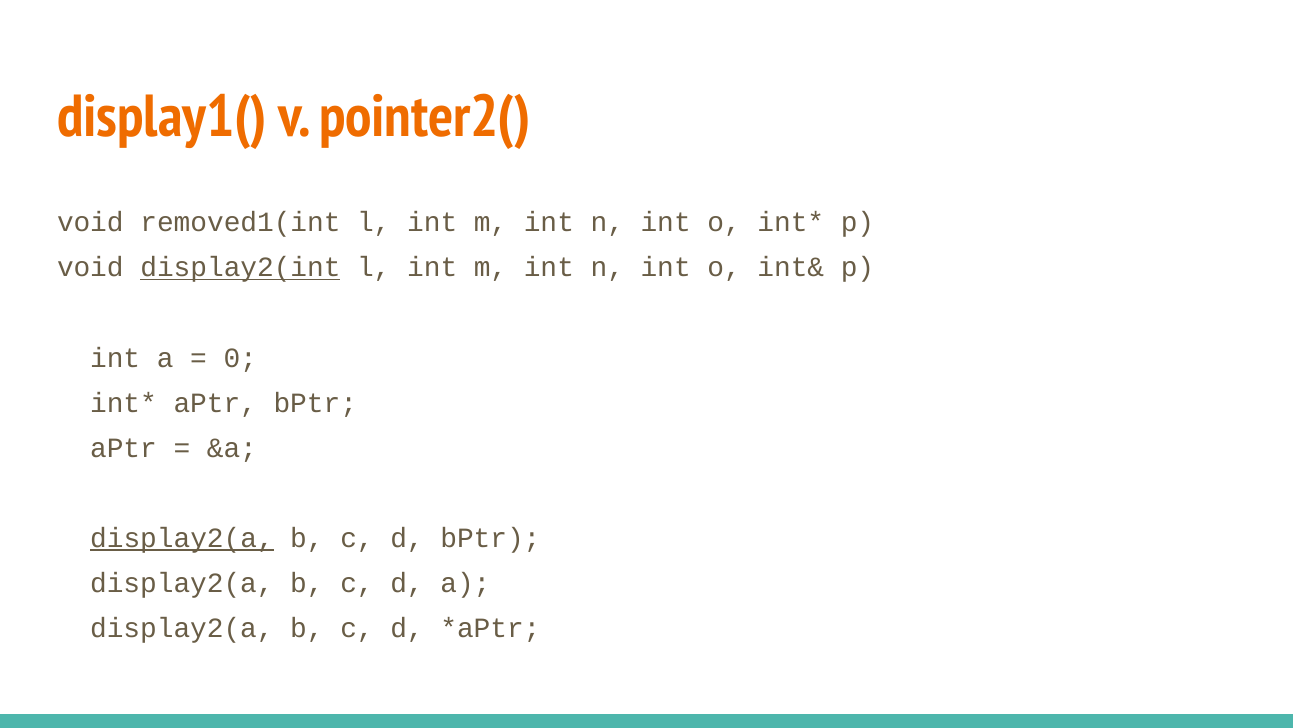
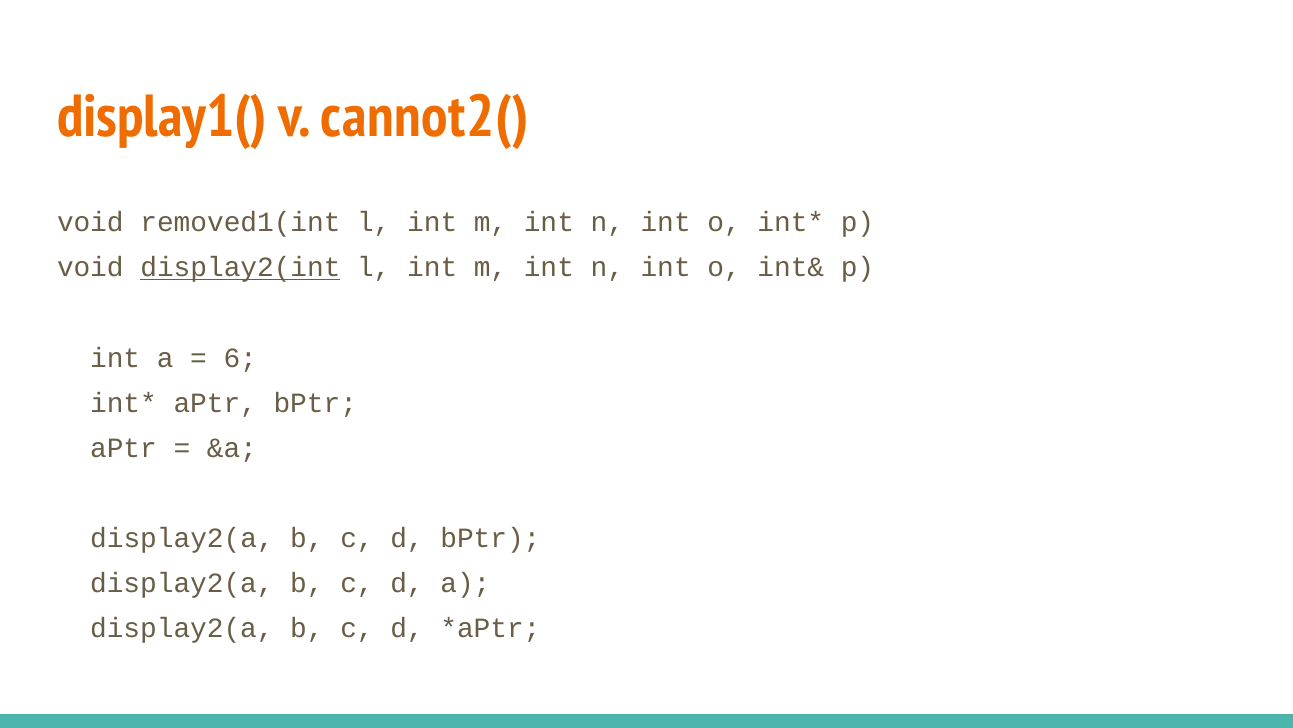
pointer2(: pointer2( -> cannot2( (425, 117)
0: 0 -> 6 (240, 357)
display2(a underline: present -> none (182, 538)
